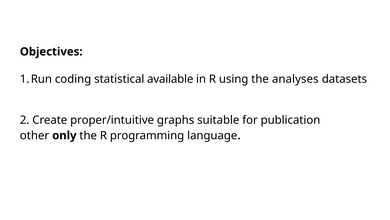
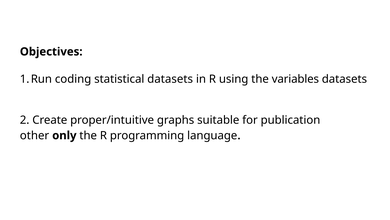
statistical available: available -> datasets (170, 79)
analyses: analyses -> variables (295, 79)
